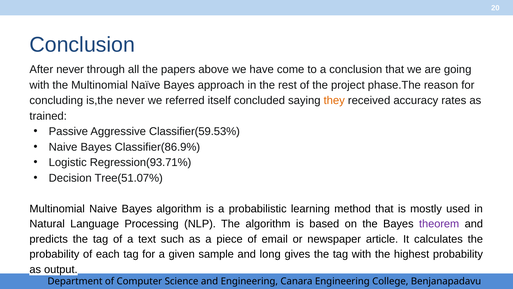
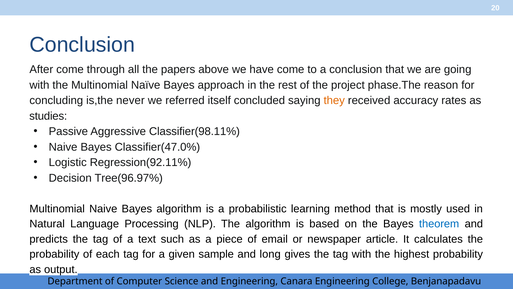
After never: never -> come (70, 69)
trained: trained -> studies (48, 116)
Classifier(59.53%: Classifier(59.53% -> Classifier(98.11% (194, 131)
Classifier(86.9%: Classifier(86.9% -> Classifier(47.0% (157, 147)
Regression(93.71%: Regression(93.71% -> Regression(92.11% (141, 162)
Tree(51.07%: Tree(51.07% -> Tree(96.97% (129, 178)
theorem colour: purple -> blue (439, 224)
